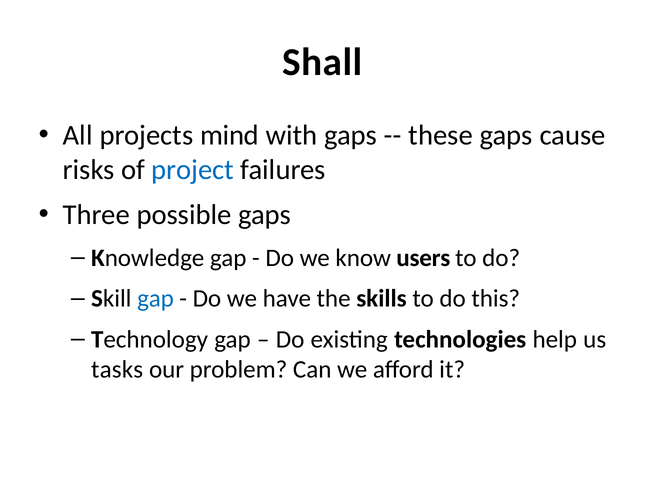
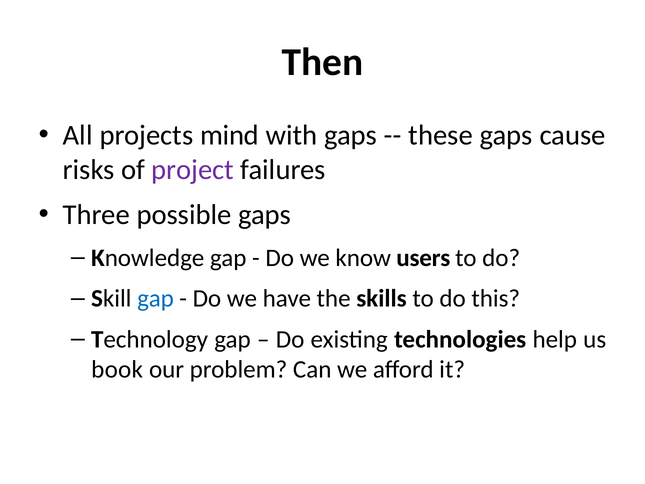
Shall: Shall -> Then (323, 62)
project colour: blue -> purple (193, 170)
tasks: tasks -> book (117, 369)
